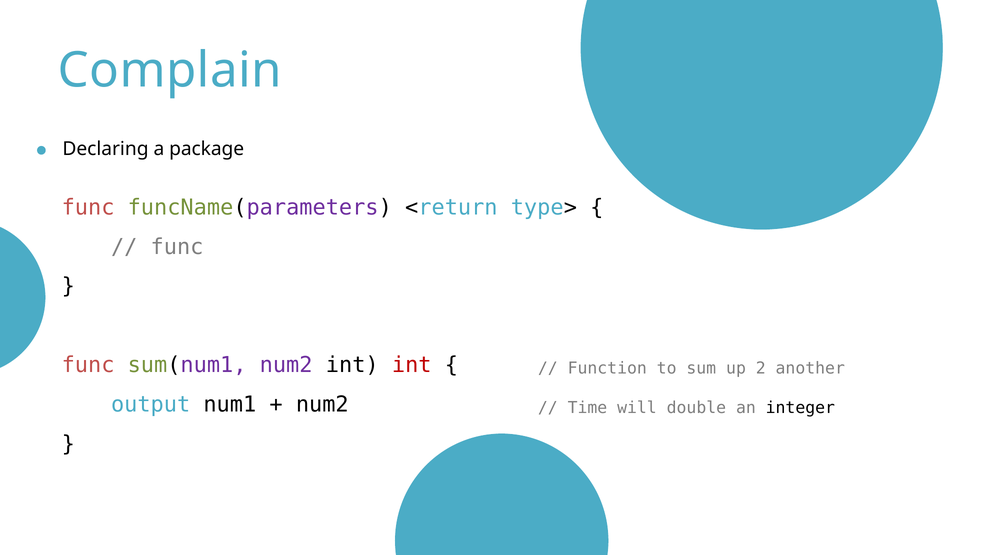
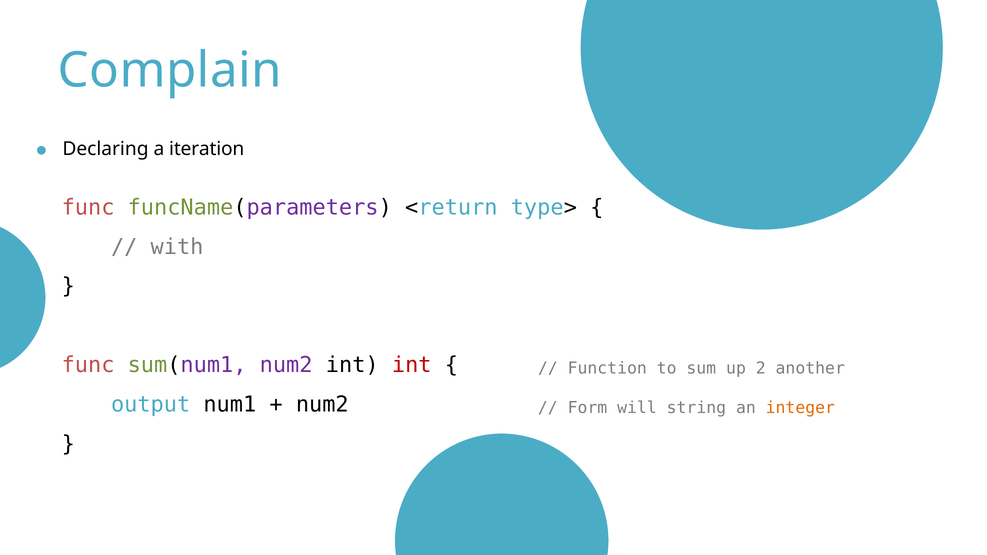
package: package -> iteration (207, 149)
func: func -> with (177, 247)
Time: Time -> Form (587, 408)
double: double -> string (696, 408)
integer colour: black -> orange (800, 408)
